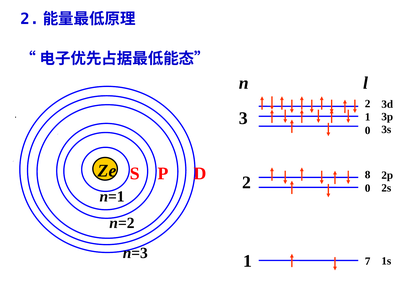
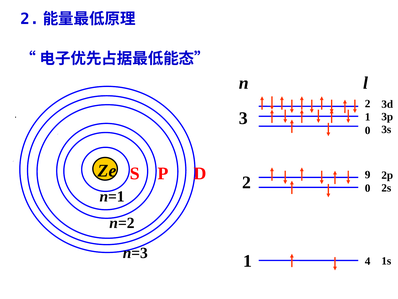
8: 8 -> 9 (368, 175)
7: 7 -> 4 (368, 261)
